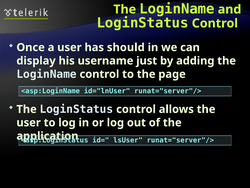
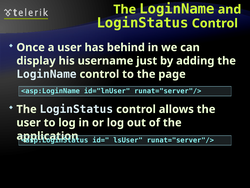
should: should -> behind (126, 47)
